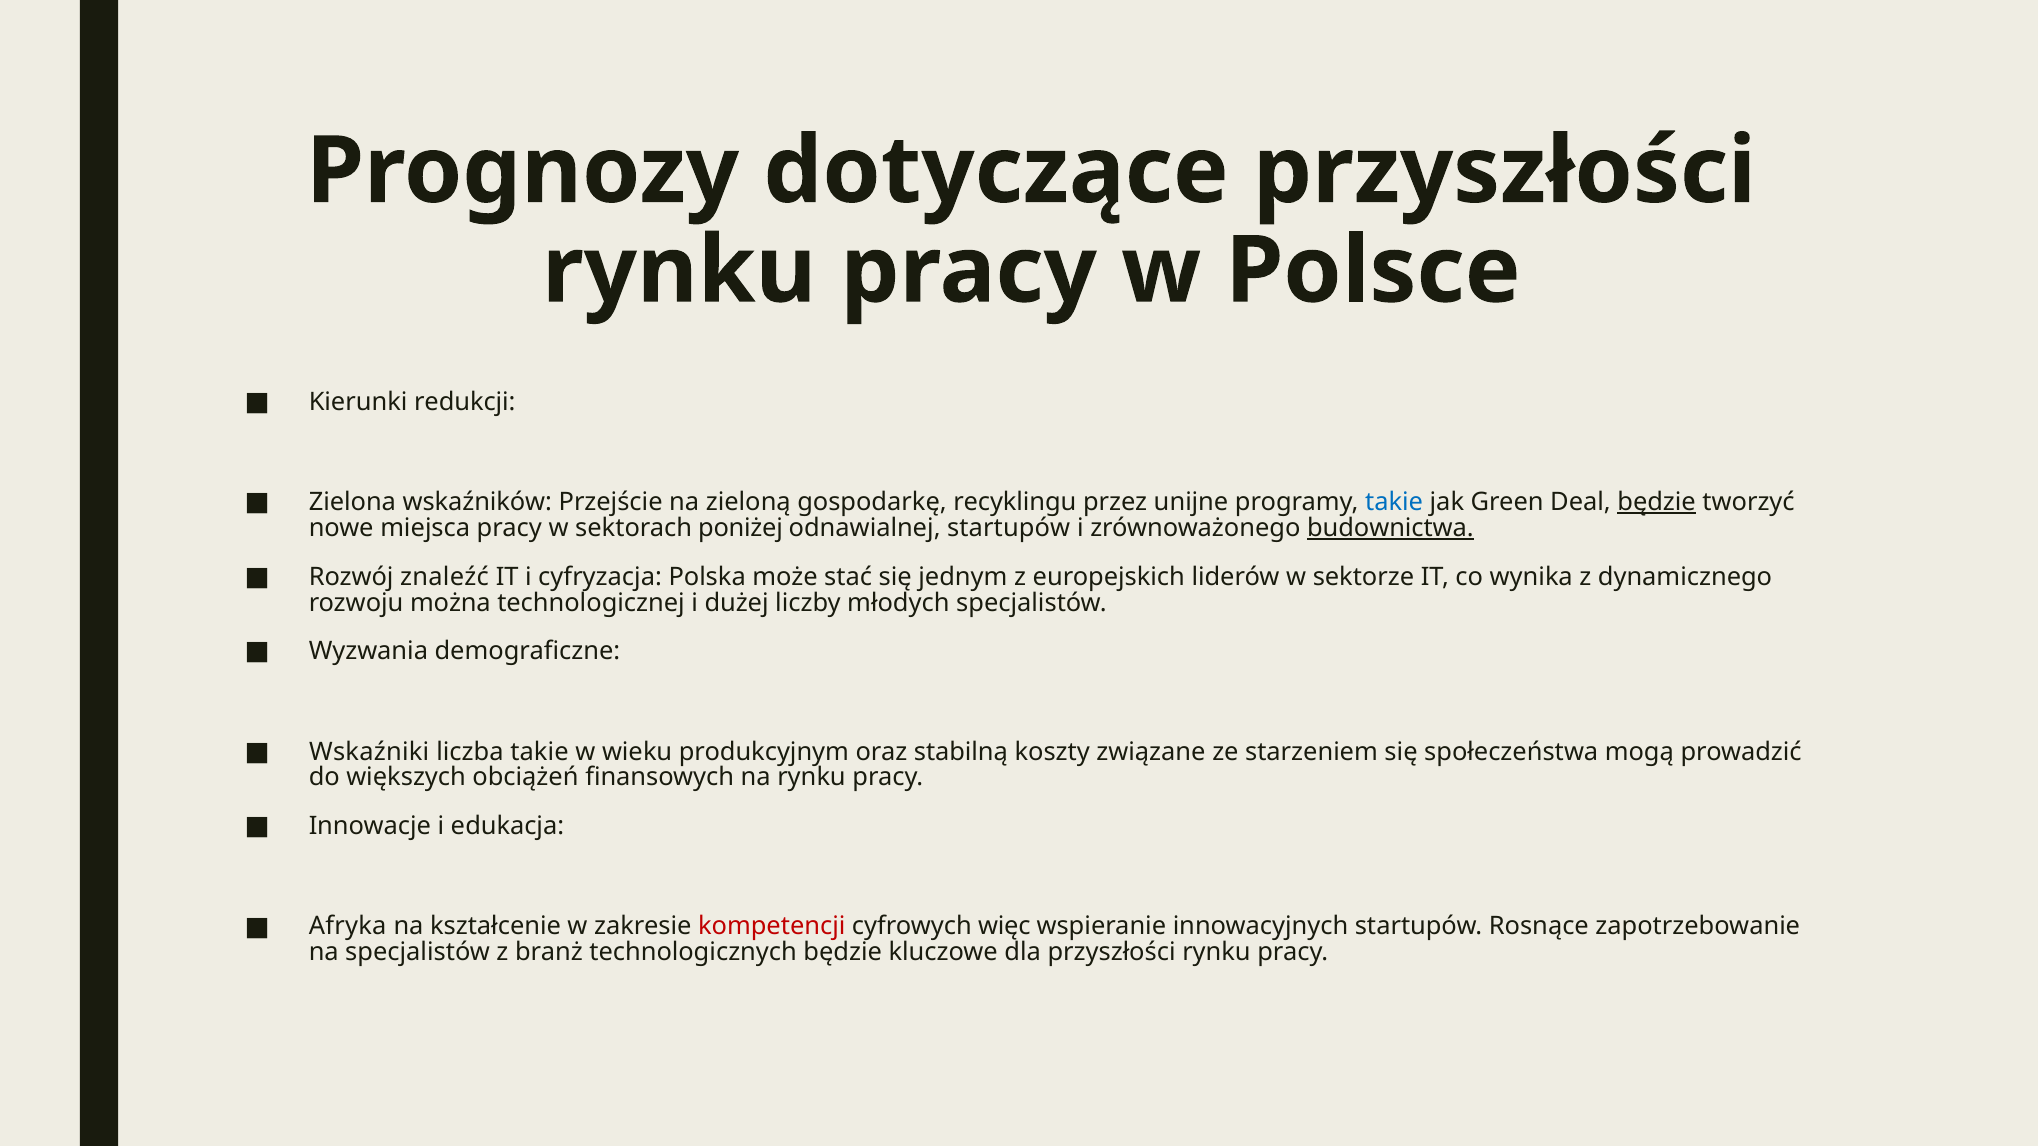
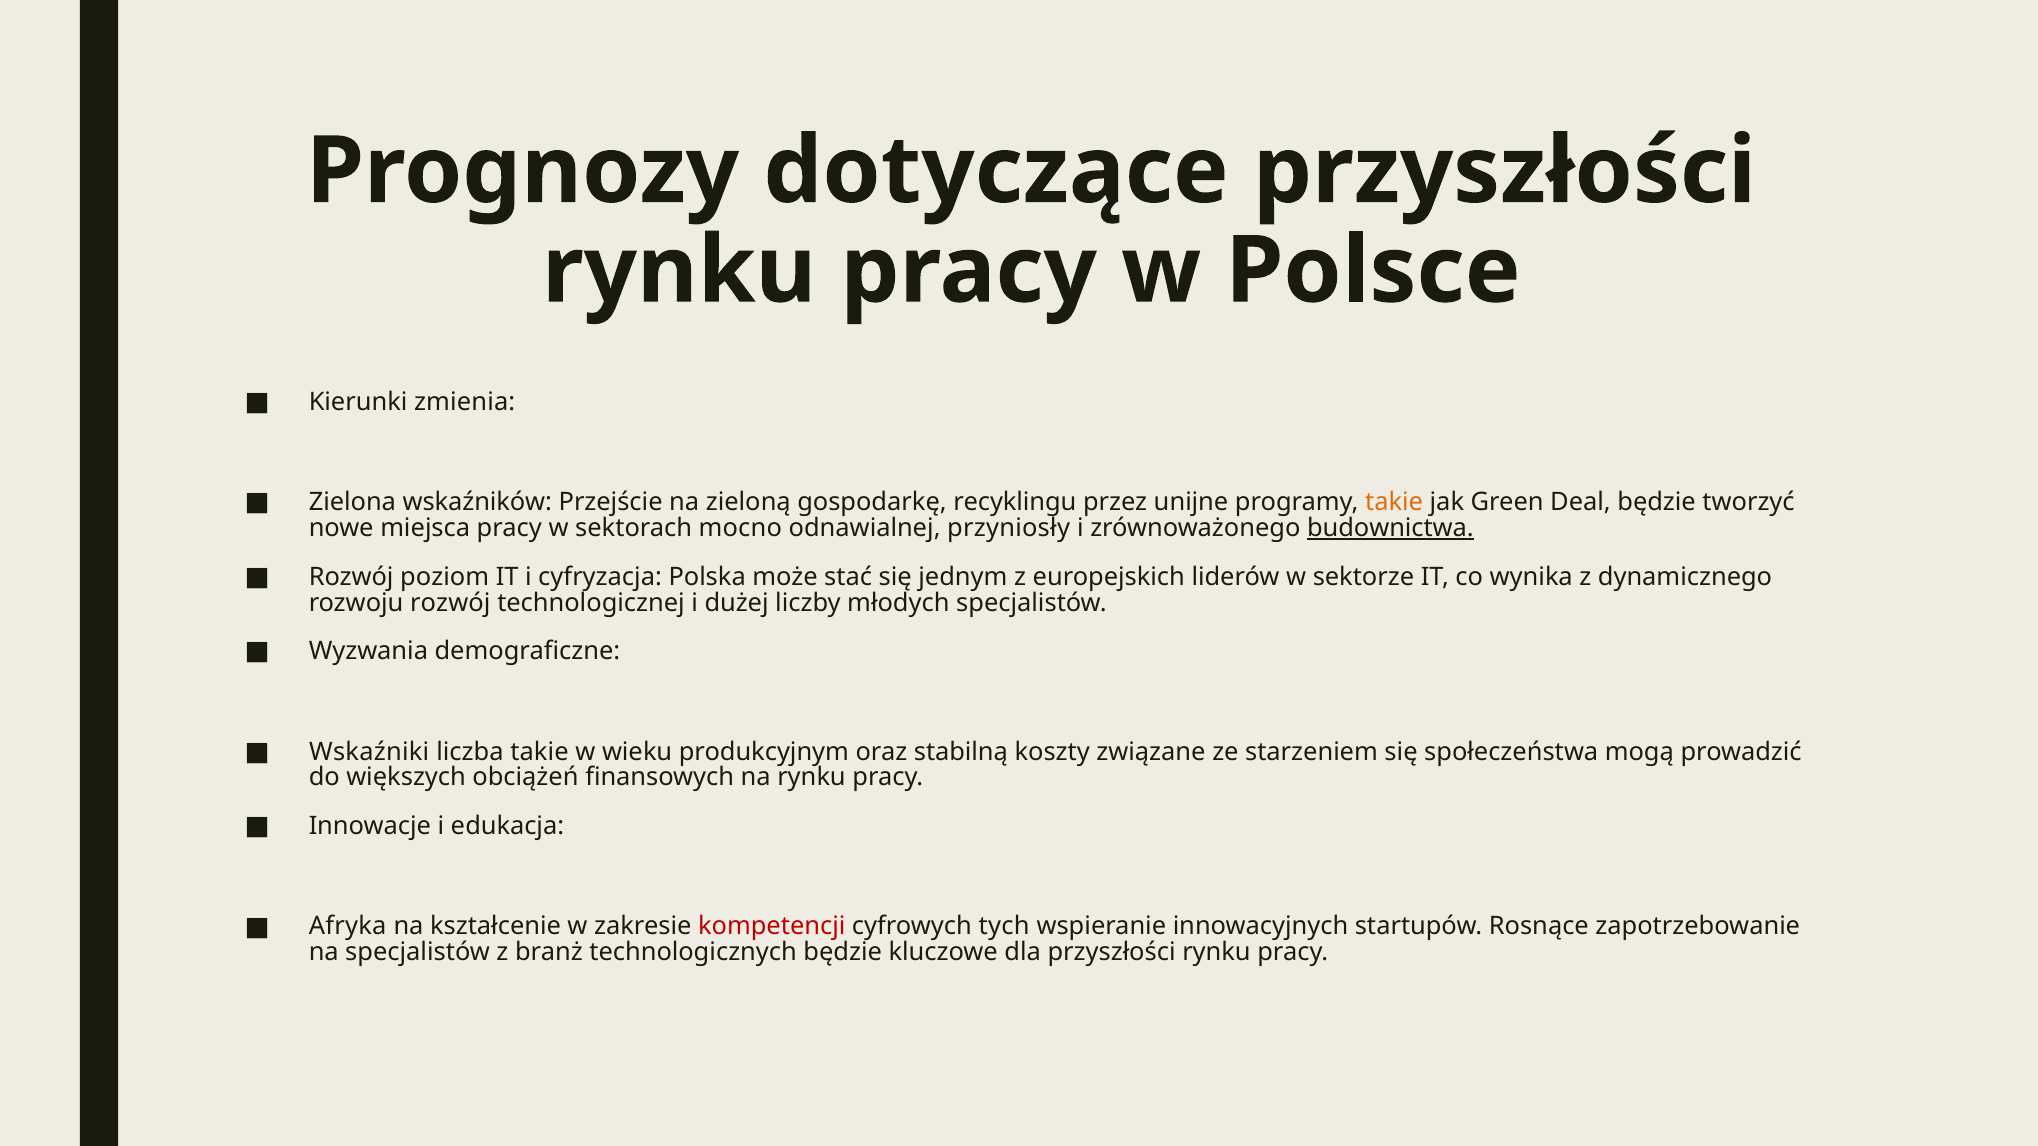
redukcji: redukcji -> zmienia (465, 402)
takie colour: blue -> orange (1394, 502)
będzie underline: present -> none (1657, 502)
poniżej: poniżej -> mocno (740, 528)
odnawialnej startupów: startupów -> przyniosły (1009, 528)
znaleźć: znaleźć -> poziom (445, 577)
rozwoju można: można -> rozwój (450, 603)
więc: więc -> tych (1004, 927)
